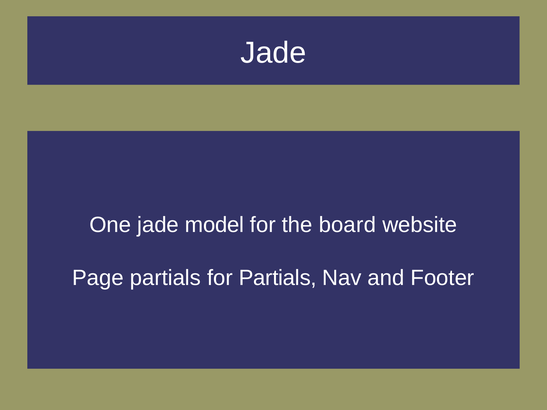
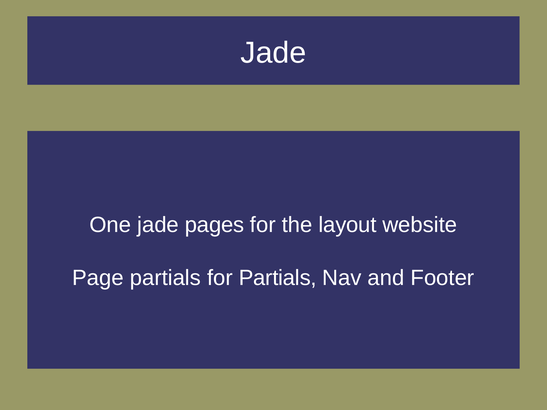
model: model -> pages (215, 225)
board: board -> layout (348, 225)
